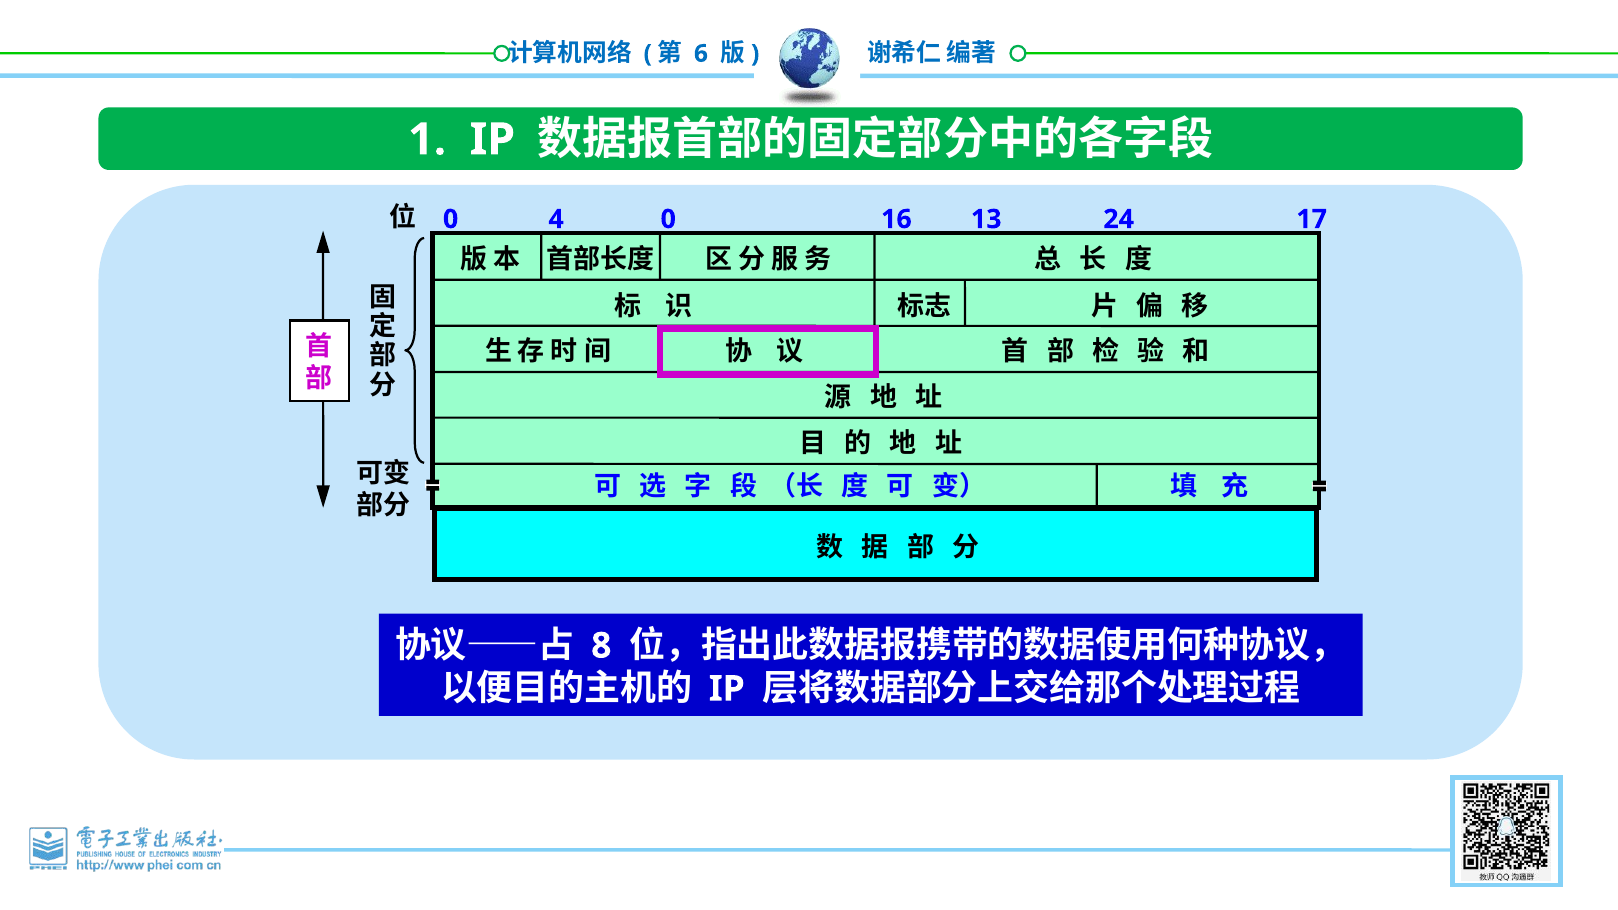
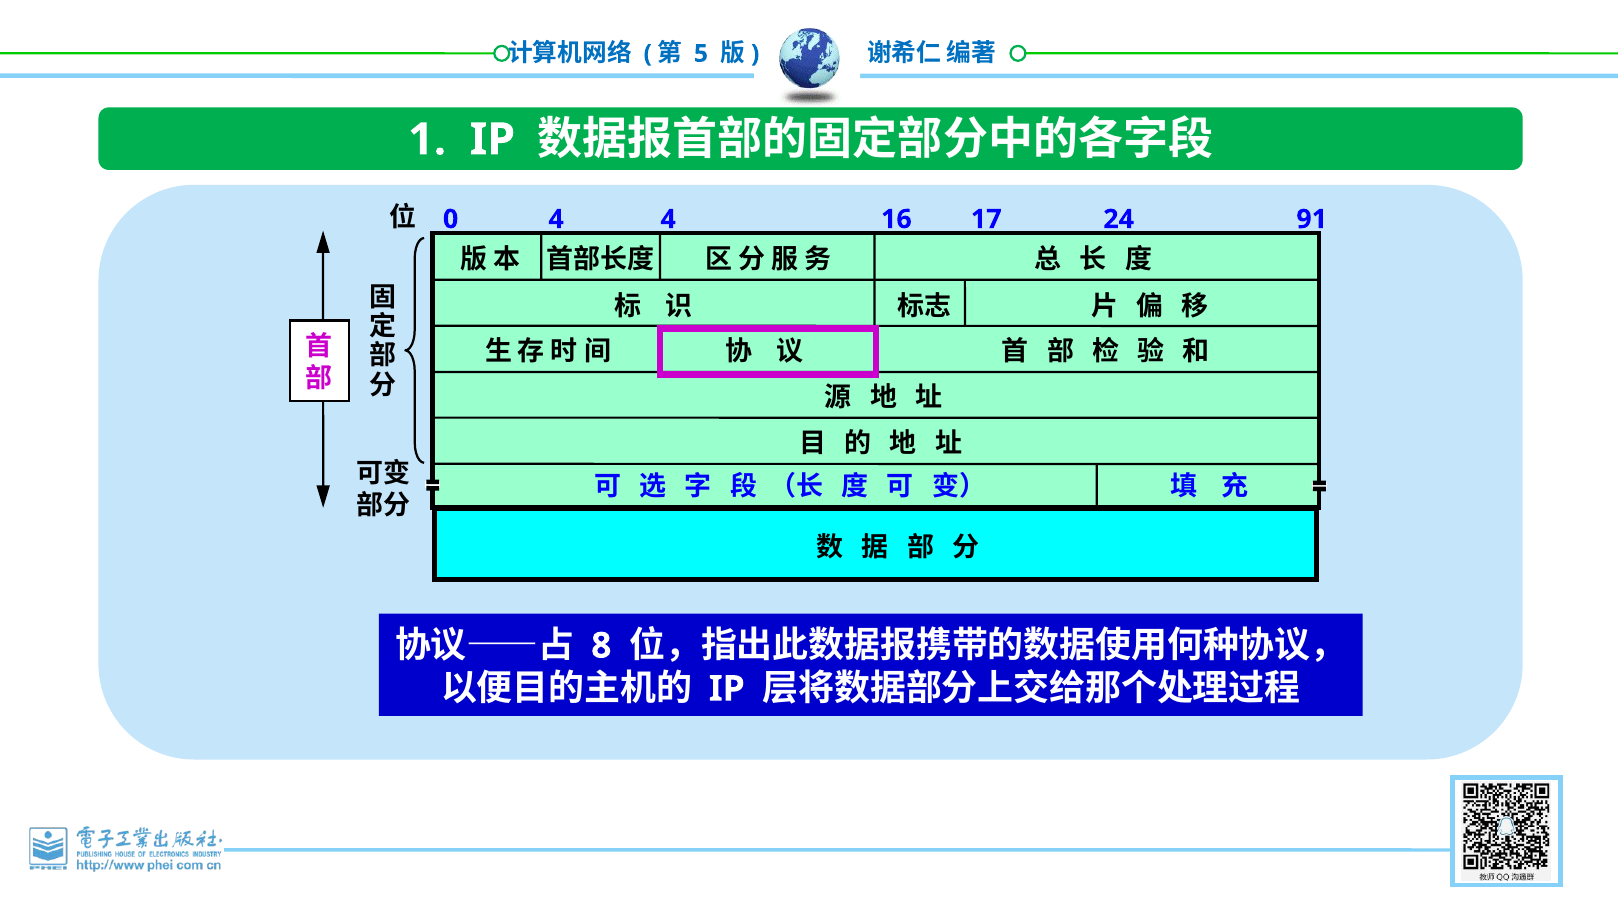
6: 6 -> 5 (701, 54)
4 0: 0 -> 4 (668, 219)
13: 13 -> 17 (986, 219)
17: 17 -> 91 (1312, 219)
